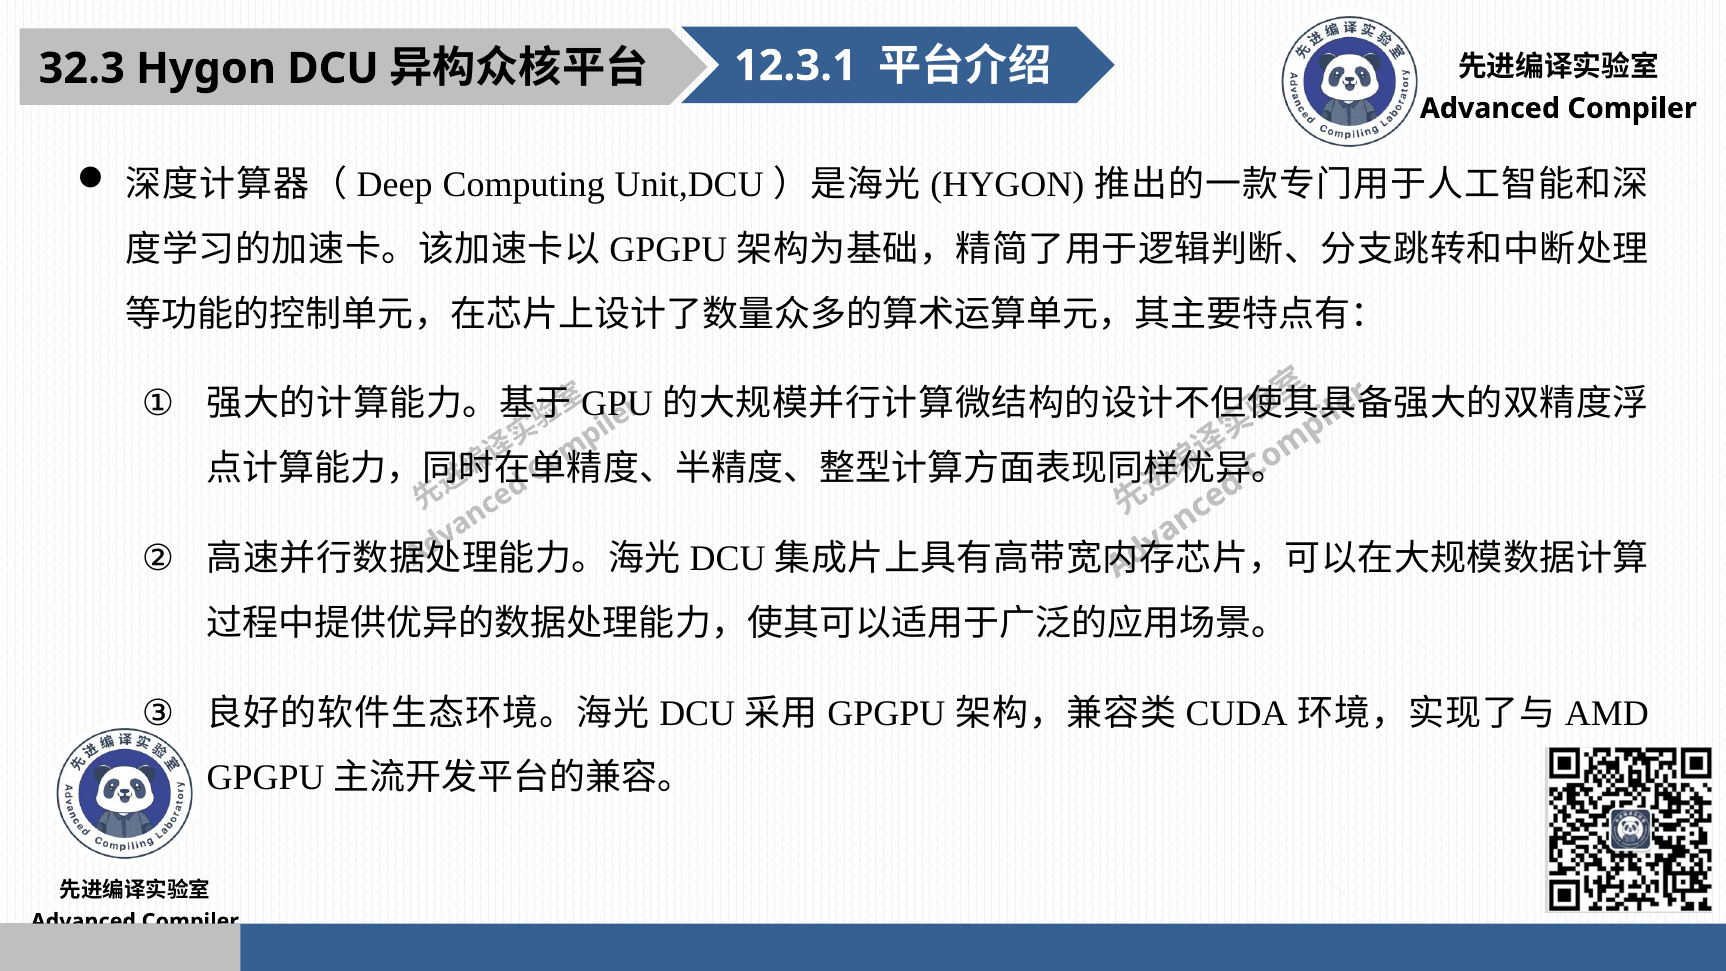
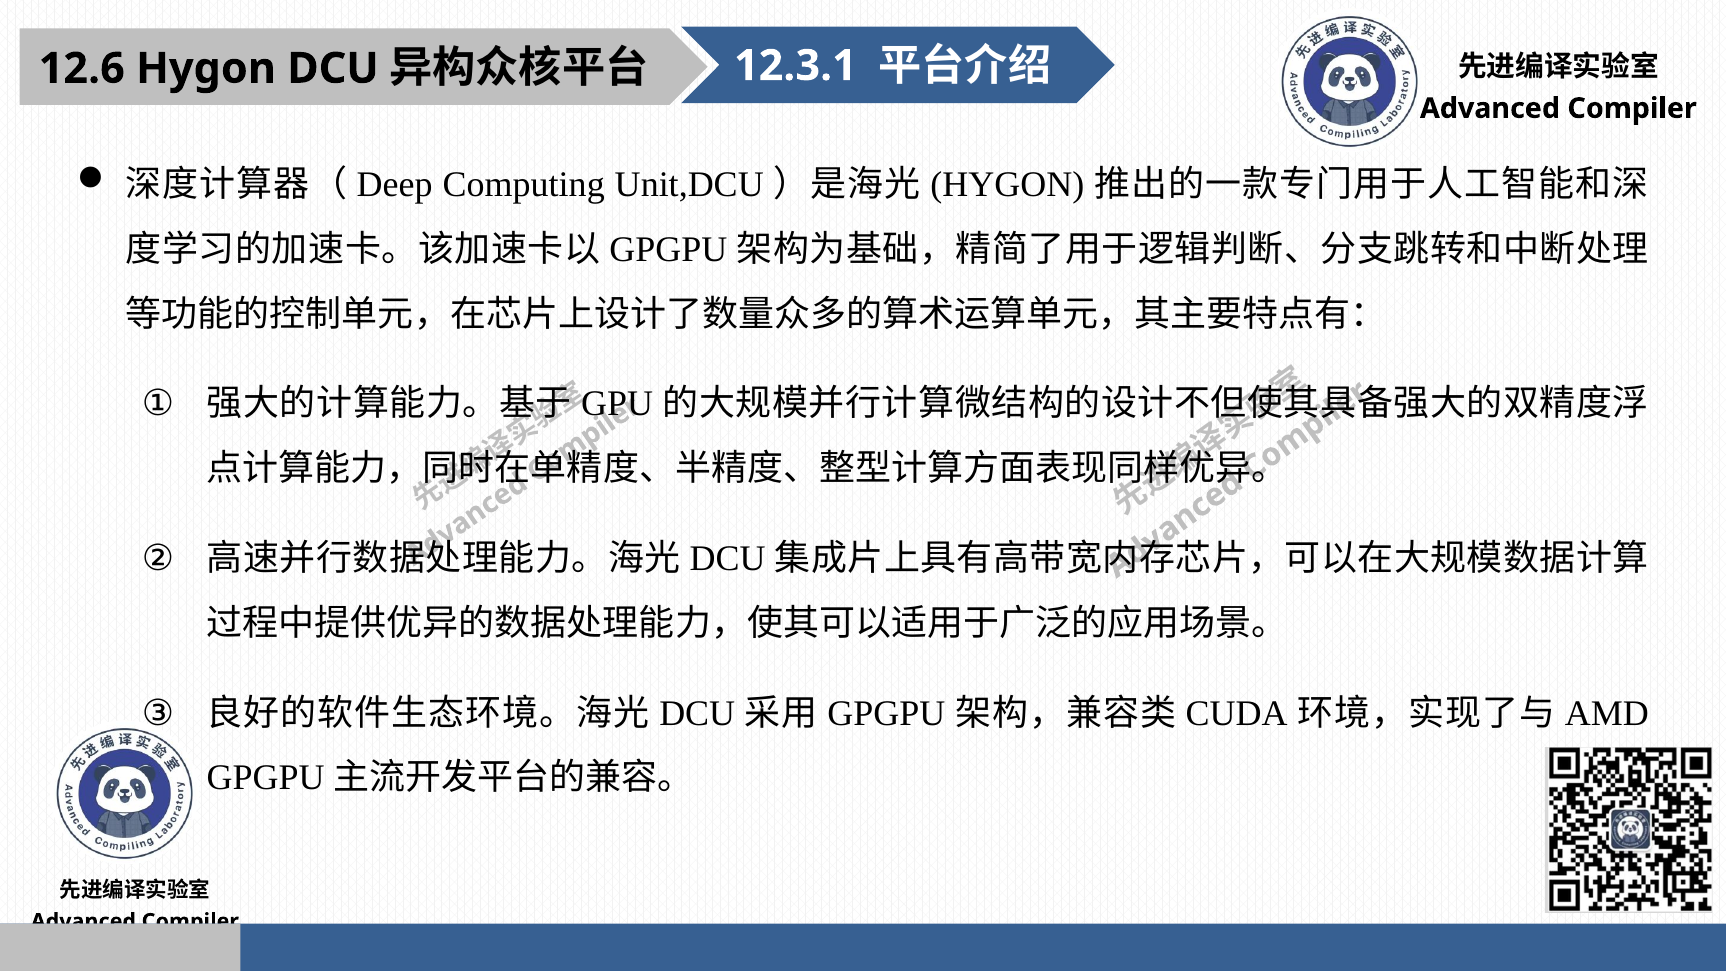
32.3: 32.3 -> 12.6 (82, 69)
